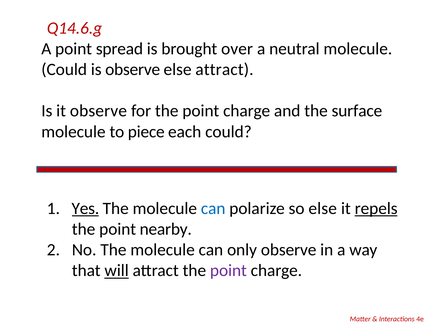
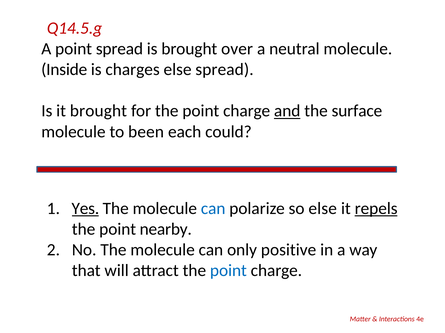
Q14.6.g: Q14.6.g -> Q14.5.g (74, 28)
Could: Could -> Inside (64, 70)
is observe: observe -> charges (133, 70)
else attract: attract -> spread (225, 70)
it observe: observe -> brought (98, 111)
and underline: none -> present (287, 111)
piece: piece -> been (146, 132)
only observe: observe -> positive (289, 250)
will underline: present -> none (117, 271)
point colour: purple -> blue (228, 271)
